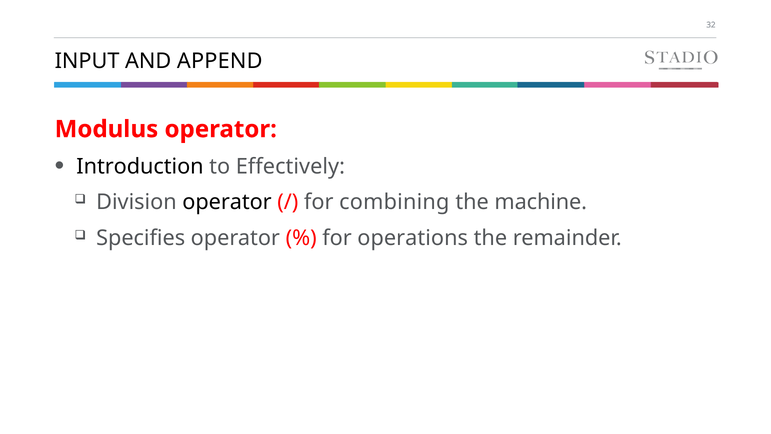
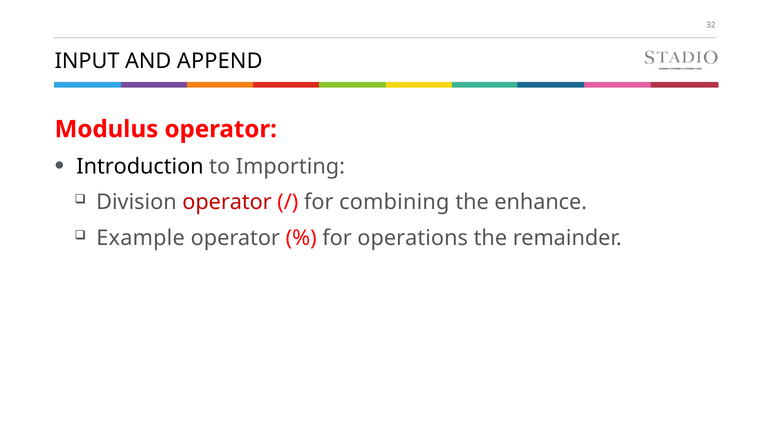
Effectively: Effectively -> Importing (290, 166)
operator colour: black -> red (227, 202)
machine: machine -> enhance (541, 202)
Specifies: Specifies -> Example (141, 238)
